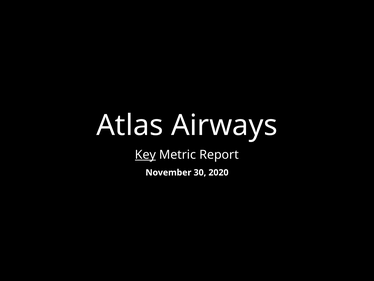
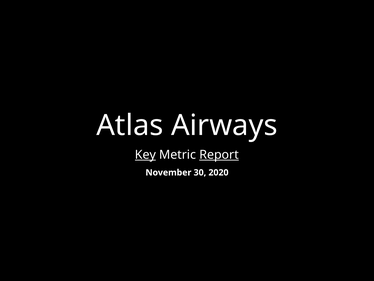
Report underline: none -> present (219, 154)
